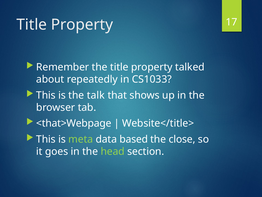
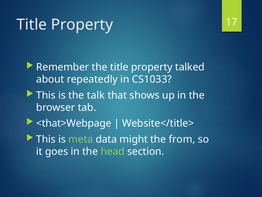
based: based -> might (134, 139)
close: close -> from (182, 139)
